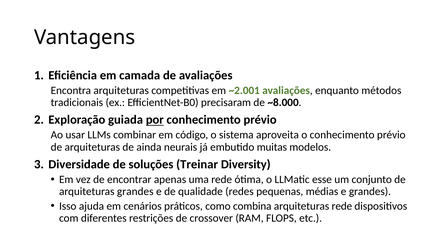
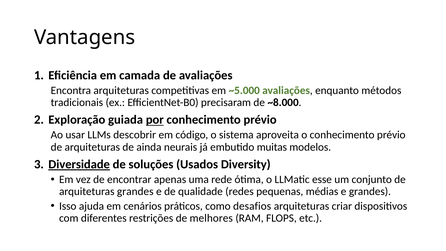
~2.001: ~2.001 -> ~5.000 (244, 90)
combinar: combinar -> descobrir (135, 135)
Diversidade underline: none -> present (79, 164)
Treinar: Treinar -> Usados (197, 164)
combina: combina -> desafios (252, 206)
arquiteturas rede: rede -> criar (342, 206)
crossover: crossover -> melhores (211, 218)
